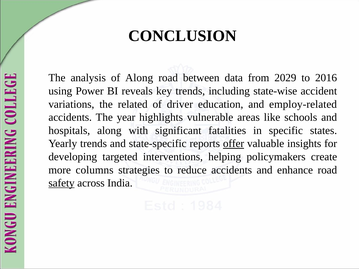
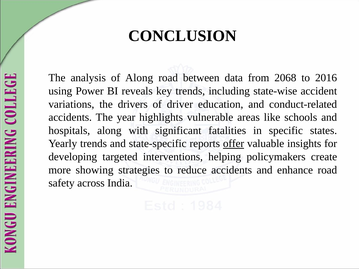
2029: 2029 -> 2068 (285, 78)
related: related -> drivers (133, 104)
employ-related: employ-related -> conduct-related (303, 104)
columns: columns -> showing (95, 170)
safety underline: present -> none (62, 183)
